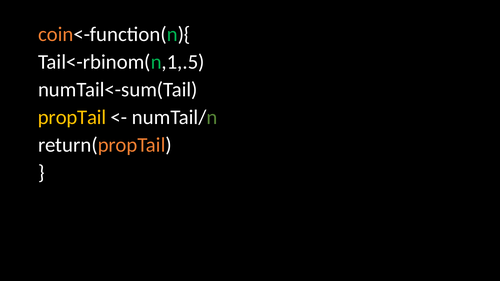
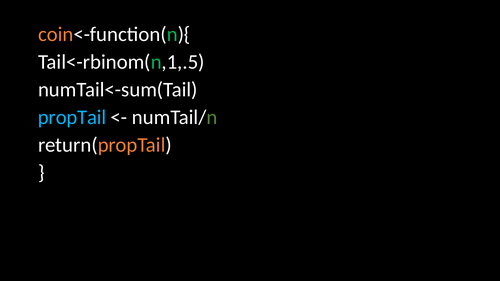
propTail colour: yellow -> light blue (72, 118)
